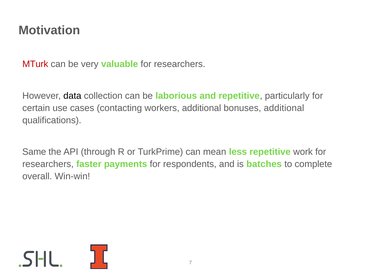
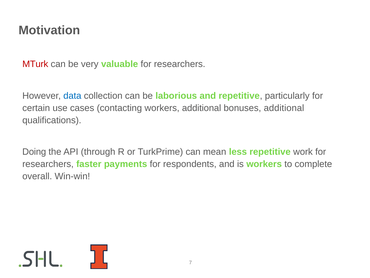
data colour: black -> blue (72, 96)
Same: Same -> Doing (34, 152)
is batches: batches -> workers (264, 164)
